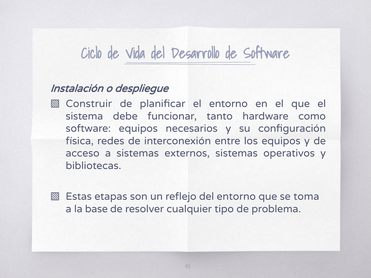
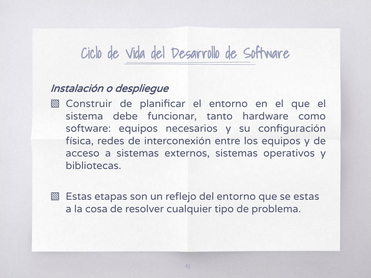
se toma: toma -> estas (306, 197)
base: base -> cosa (96, 209)
